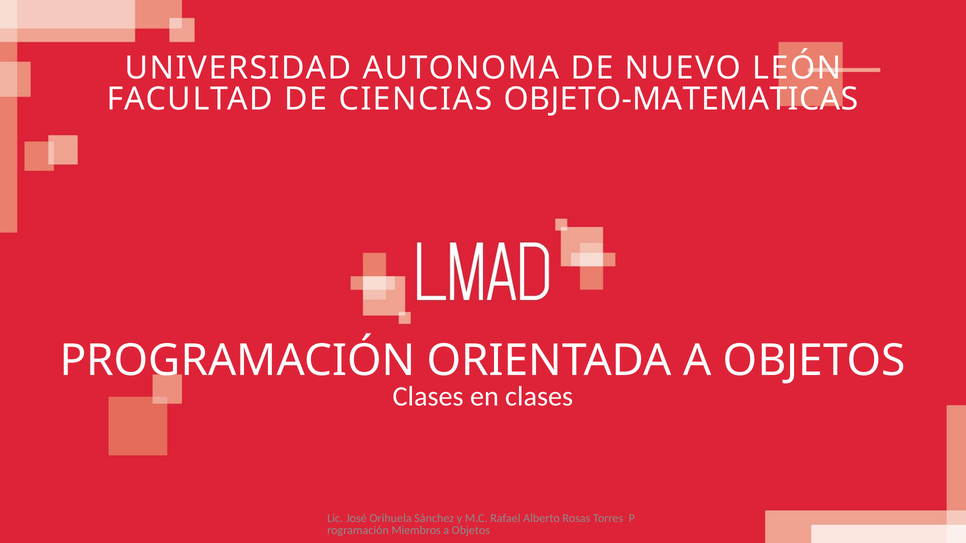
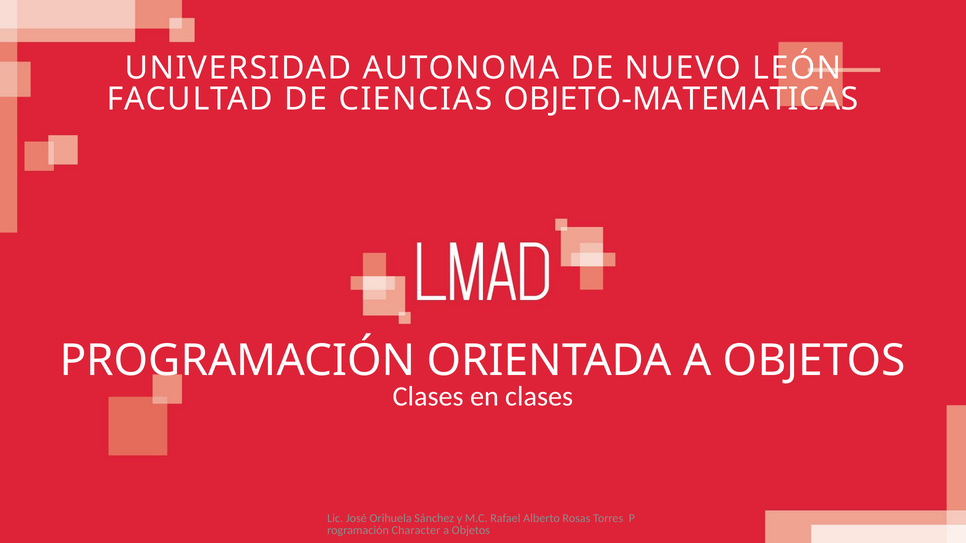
Miembros: Miembros -> Character (416, 531)
